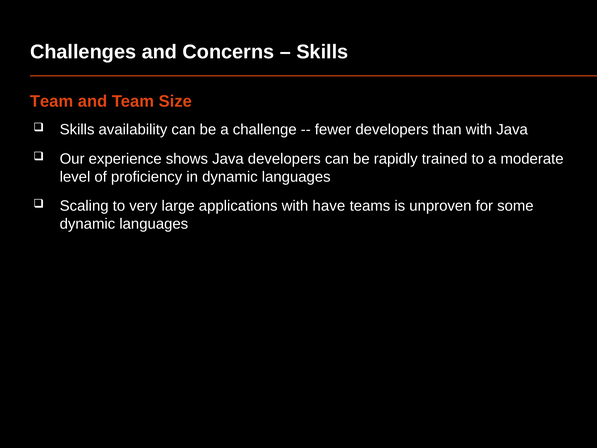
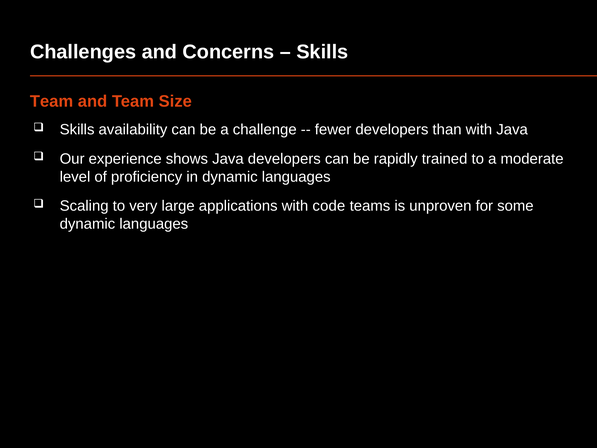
have: have -> code (329, 206)
